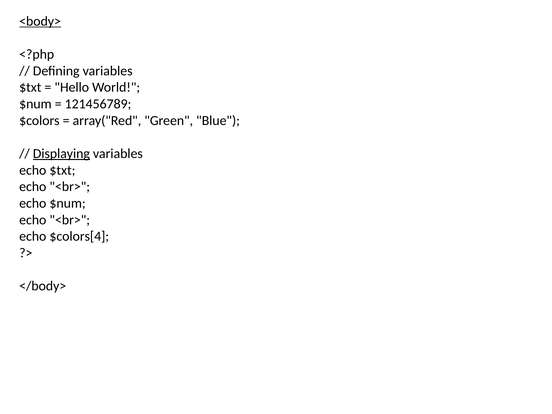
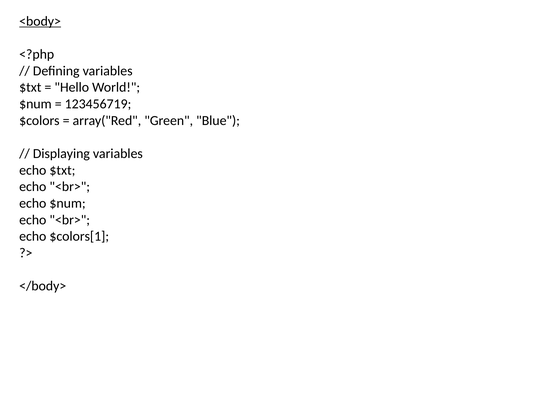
121456789: 121456789 -> 123456719 (98, 104)
Displaying underline: present -> none (61, 154)
$colors[4: $colors[4 -> $colors[1 (79, 236)
